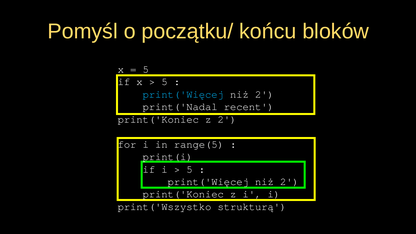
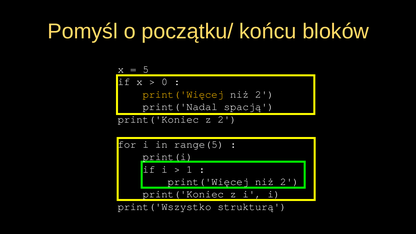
5: 5 -> 0 (165, 82)
print('Więcej colour: light blue -> yellow (183, 94)
recent: recent -> spacją (249, 107)
5: 5 -> 1 (189, 169)
